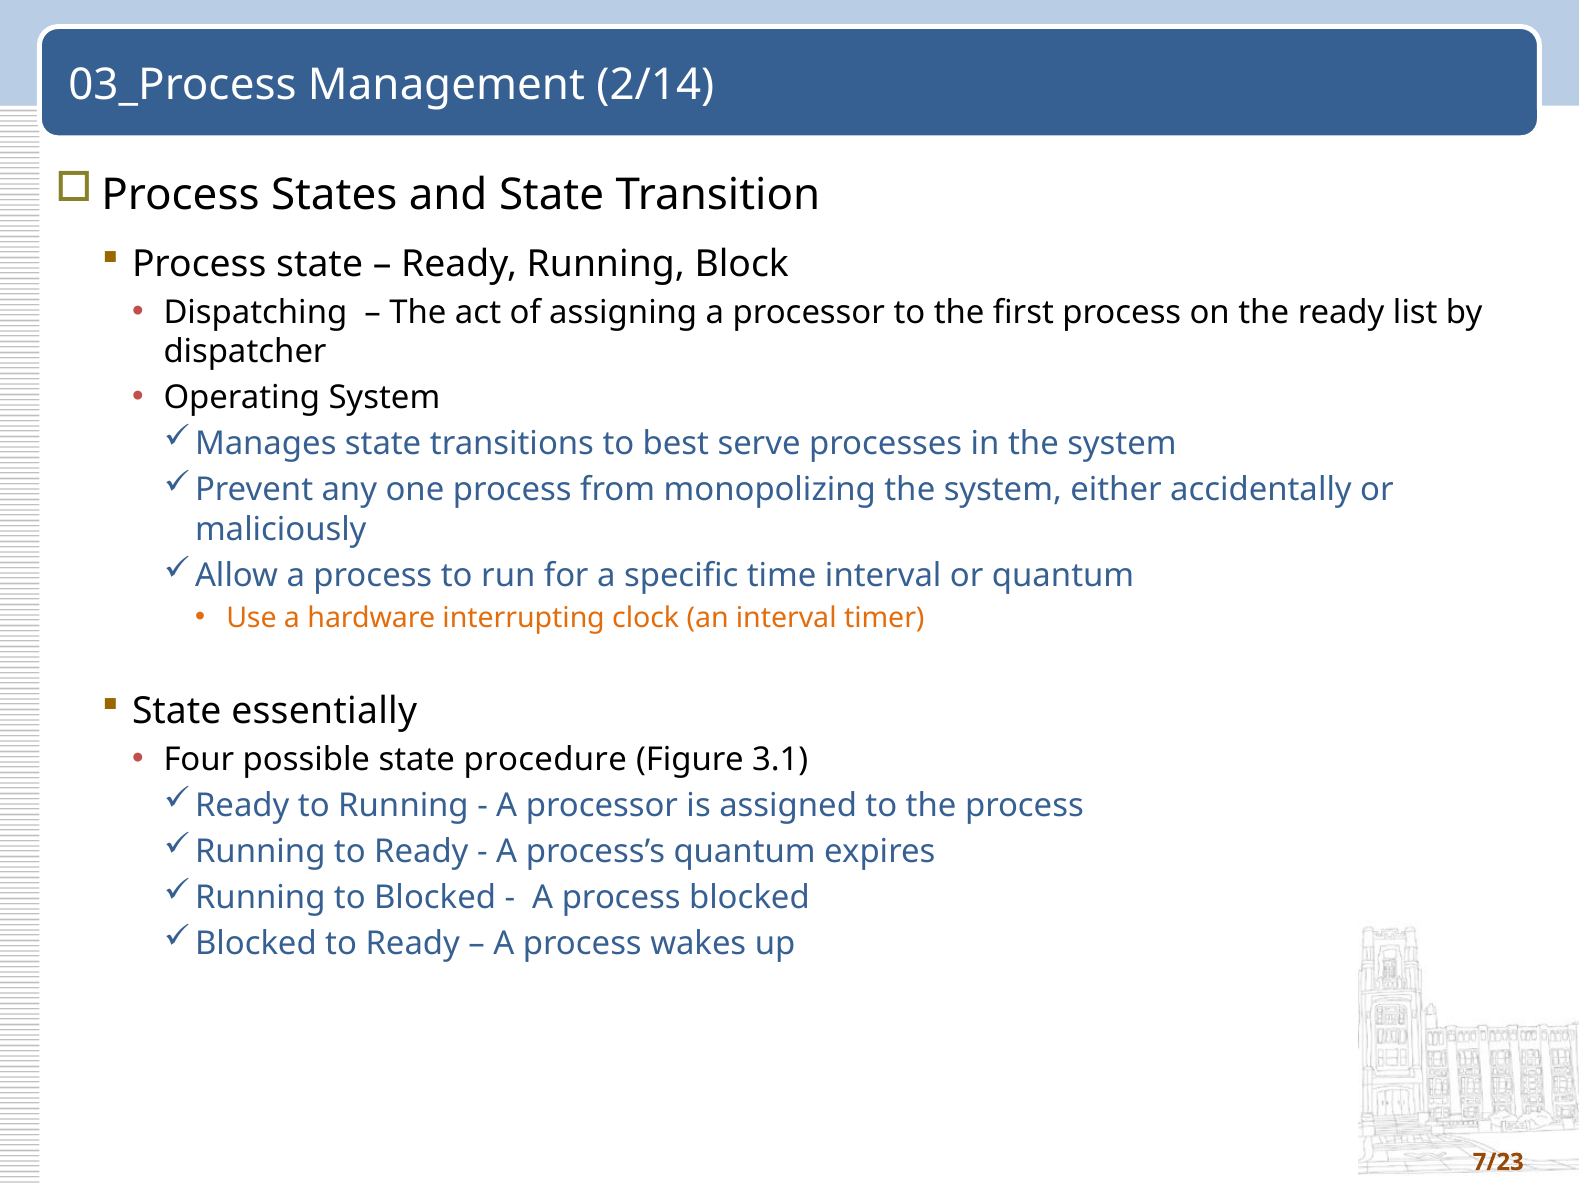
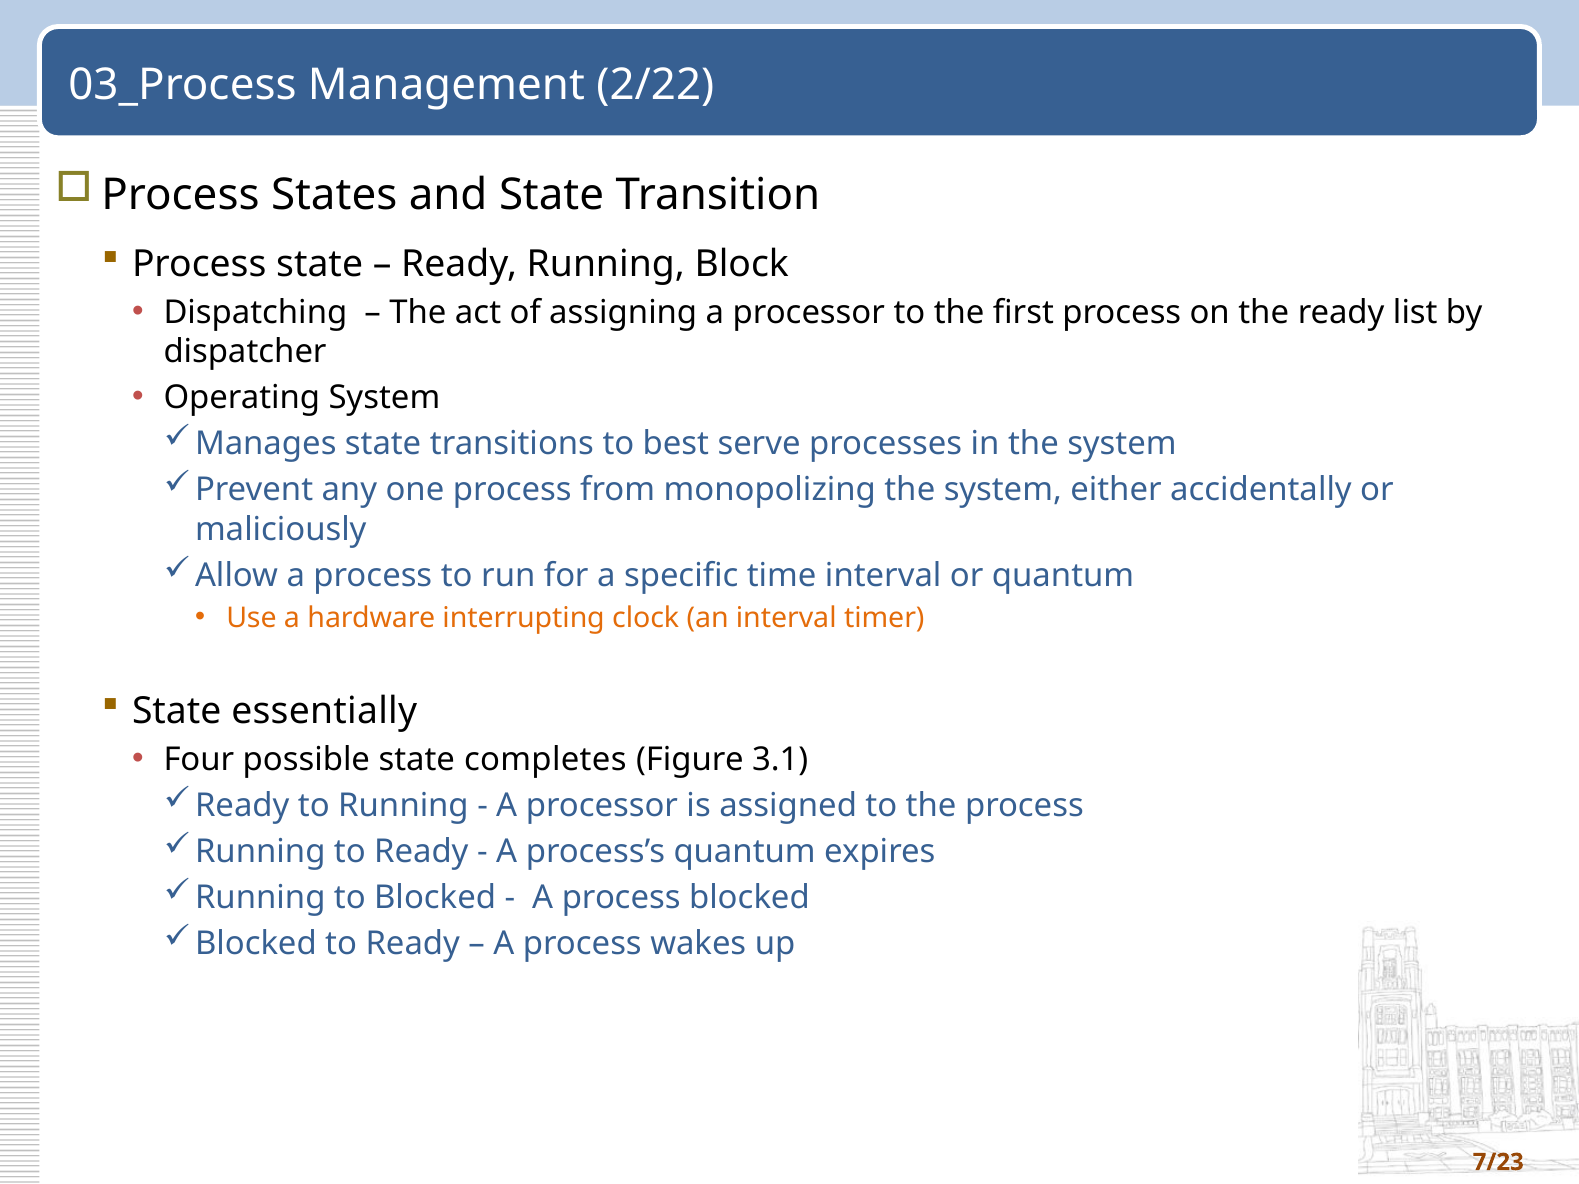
2/14: 2/14 -> 2/22 (655, 85)
procedure: procedure -> completes (545, 760)
